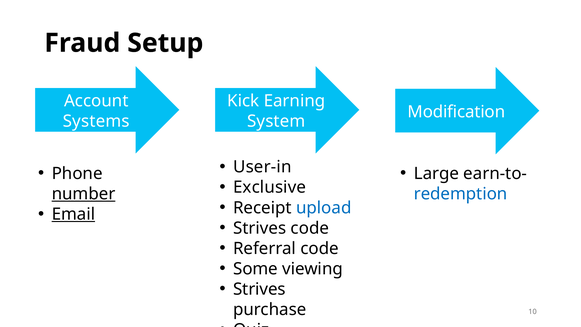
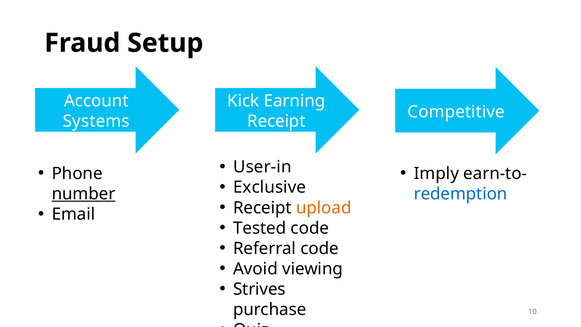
Modification: Modification -> Competitive (456, 112)
System: System -> Receipt (276, 121)
Large: Large -> Imply (436, 174)
upload colour: blue -> orange (324, 208)
Email underline: present -> none (73, 214)
Strives: Strives -> Tested (260, 228)
Some: Some -> Avoid (255, 269)
